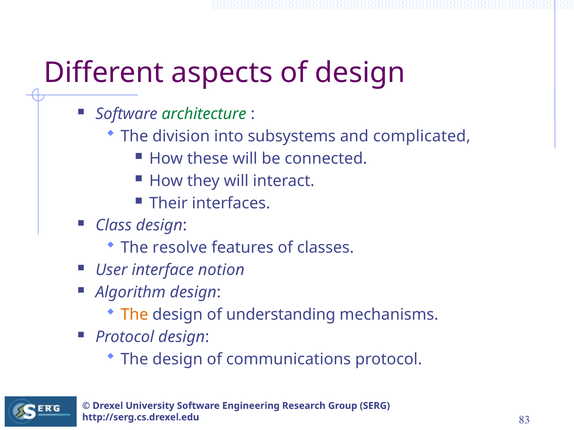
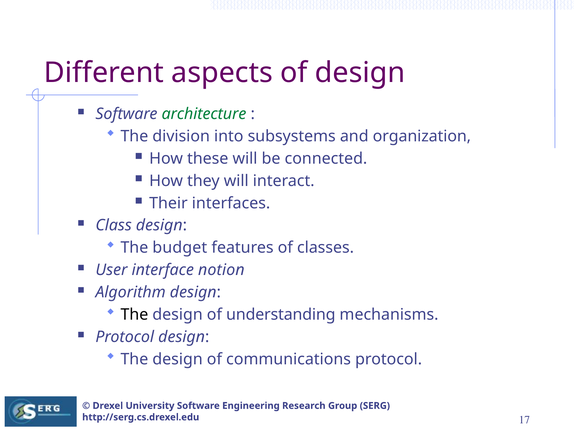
complicated: complicated -> organization (422, 136)
resolve: resolve -> budget (180, 248)
The colour: orange -> black (134, 315)
83: 83 -> 17 (524, 420)
